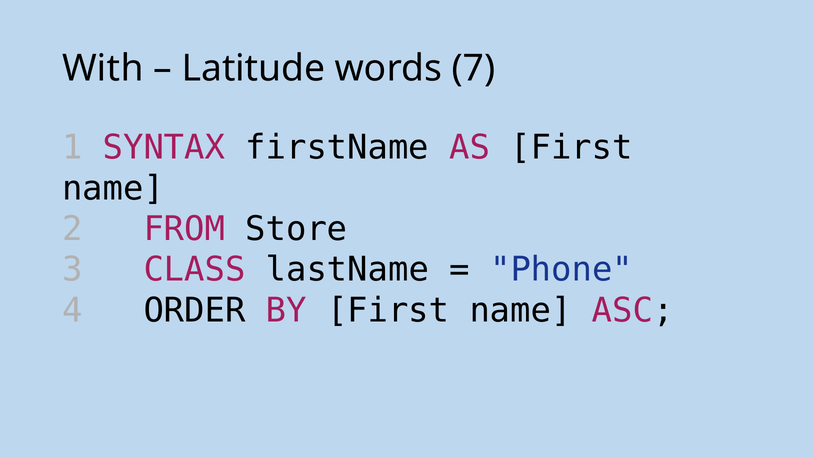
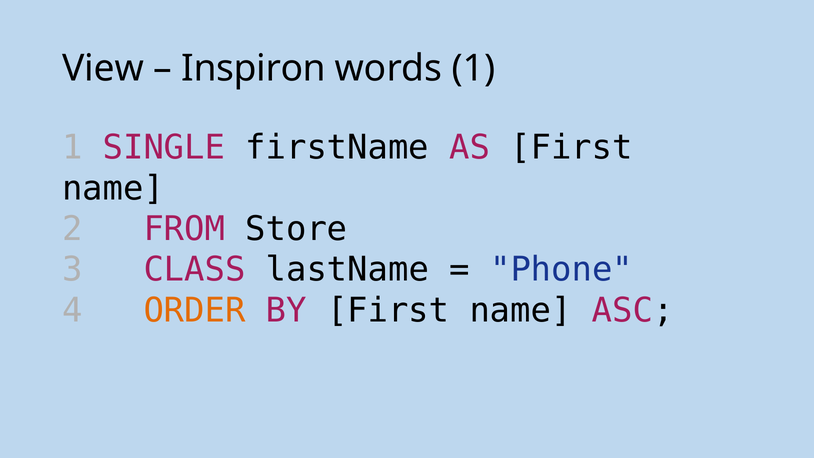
With: With -> View (103, 68)
Latitude: Latitude -> Inspiron (254, 68)
words 7: 7 -> 1 (474, 68)
SYNTAX: SYNTAX -> SINGLE (164, 148)
ORDER colour: black -> orange (195, 310)
